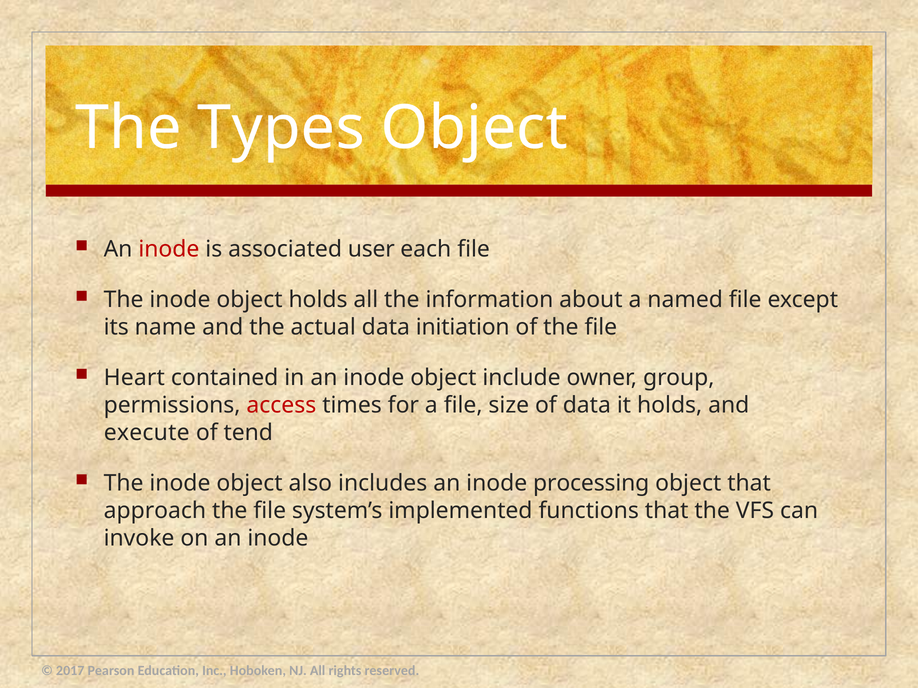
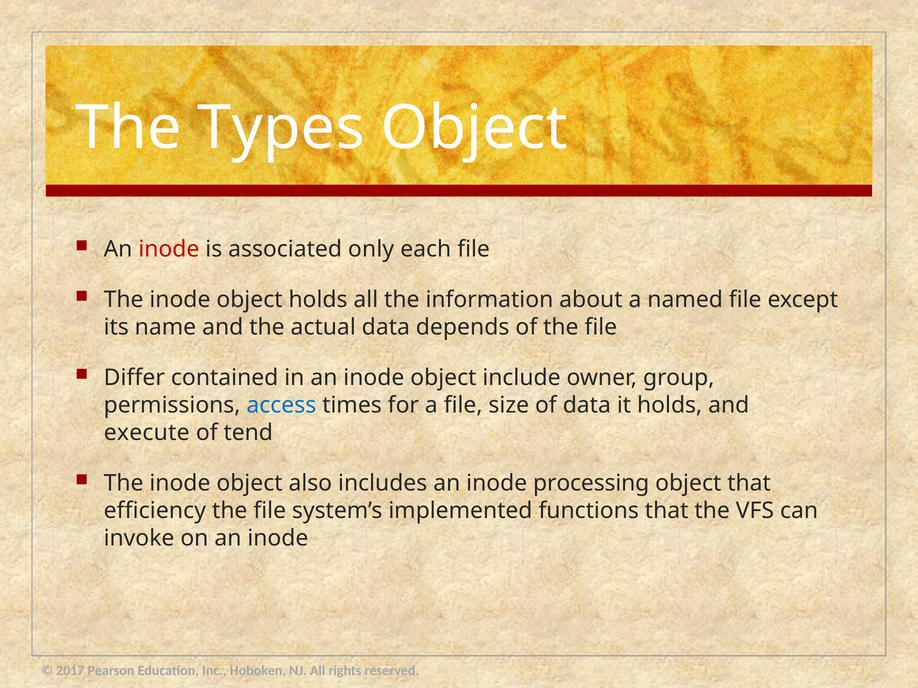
user: user -> only (371, 249)
initiation: initiation -> depends (463, 327)
Heart: Heart -> Differ (134, 378)
access colour: red -> blue (281, 406)
approach: approach -> efficiency (155, 511)
